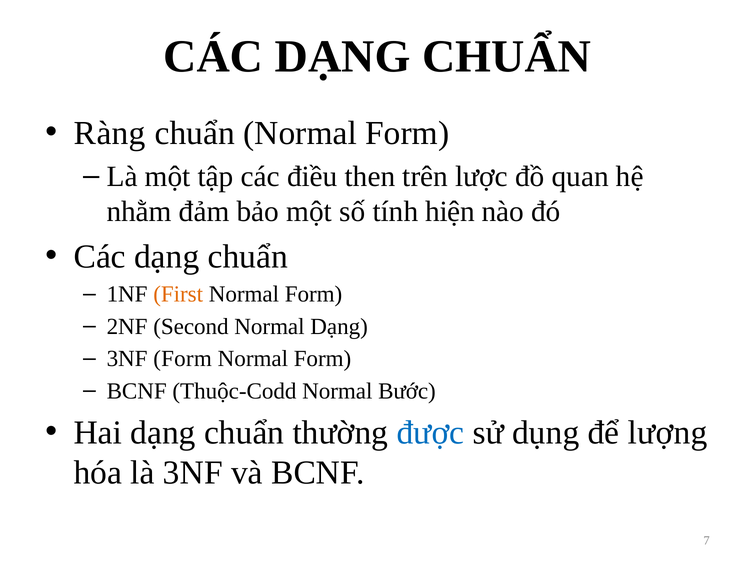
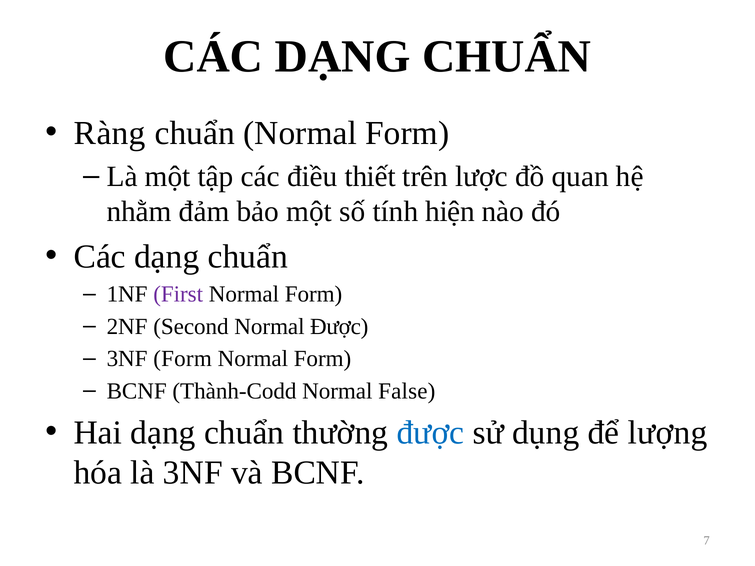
then: then -> thiết (370, 177)
First colour: orange -> purple (178, 294)
Normal Dạng: Dạng -> Được (339, 327)
Thuộc-Codd: Thuộc-Codd -> Thành-Codd (234, 391)
Bước: Bước -> False (407, 391)
